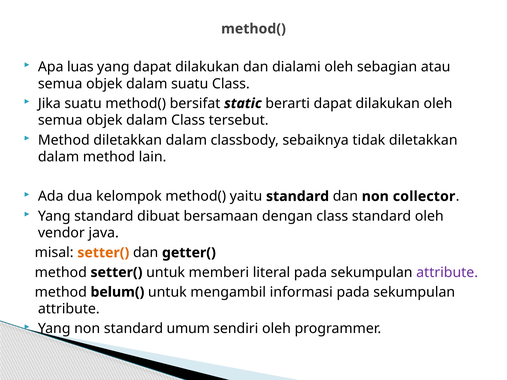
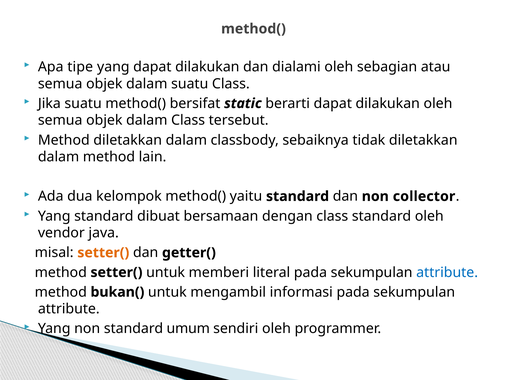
luas: luas -> tipe (80, 67)
attribute colour: purple -> blue (447, 273)
belum(: belum( -> bukan( (117, 292)
